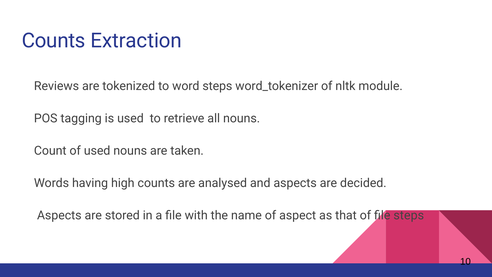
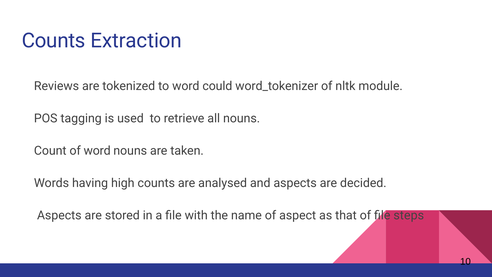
word steps: steps -> could (217, 86)
of used: used -> word (97, 151)
